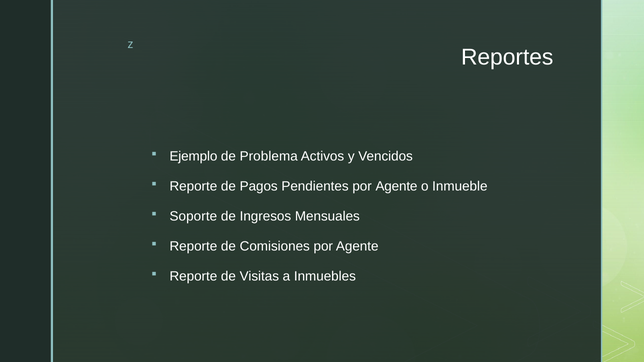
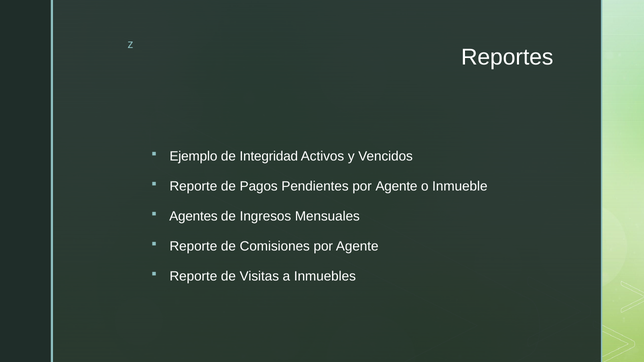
Problema: Problema -> Integridad (269, 156)
Soporte: Soporte -> Agentes (193, 217)
